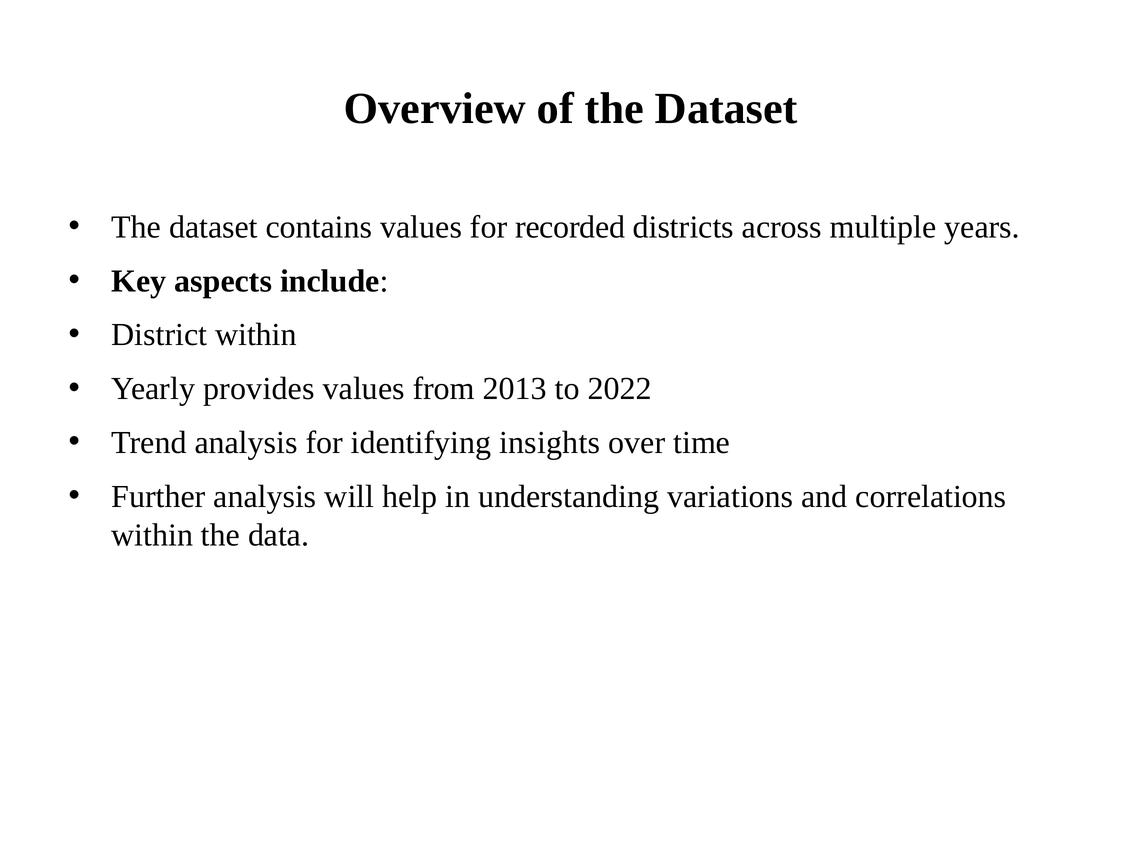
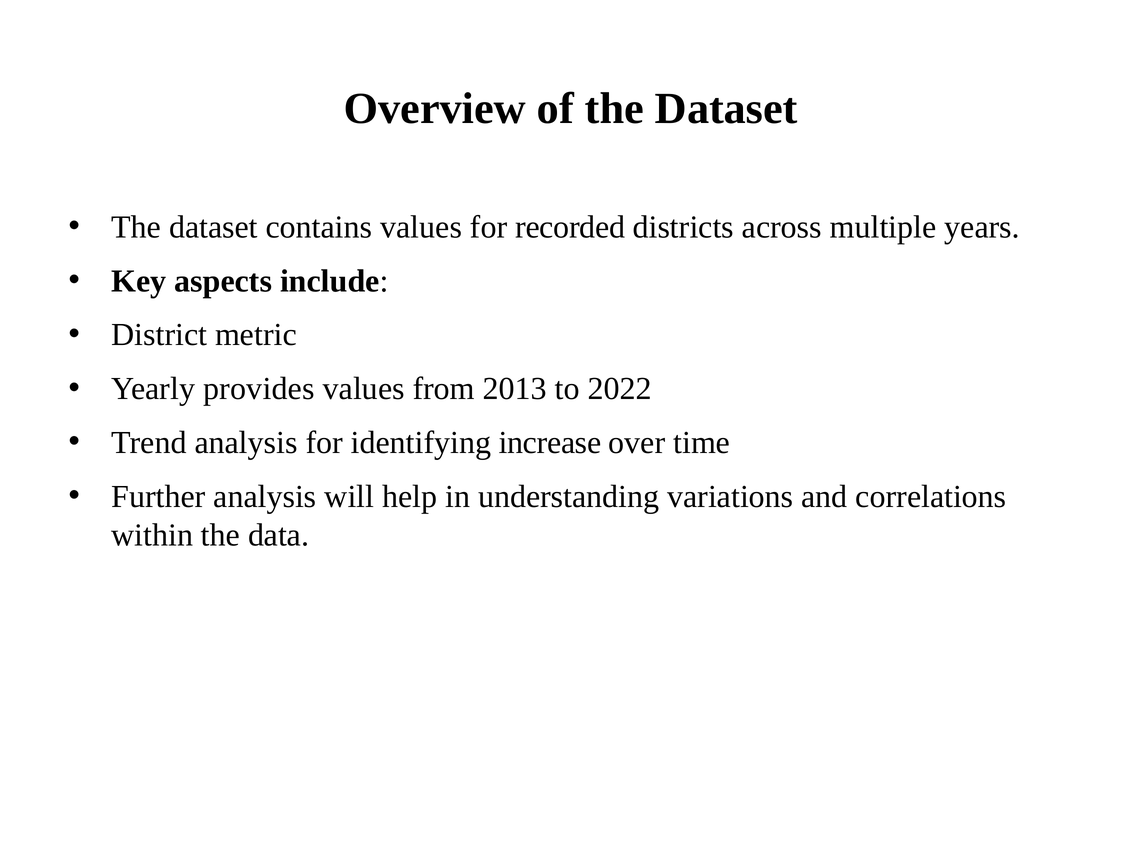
District within: within -> metric (256, 335)
insights: insights -> increase (550, 442)
